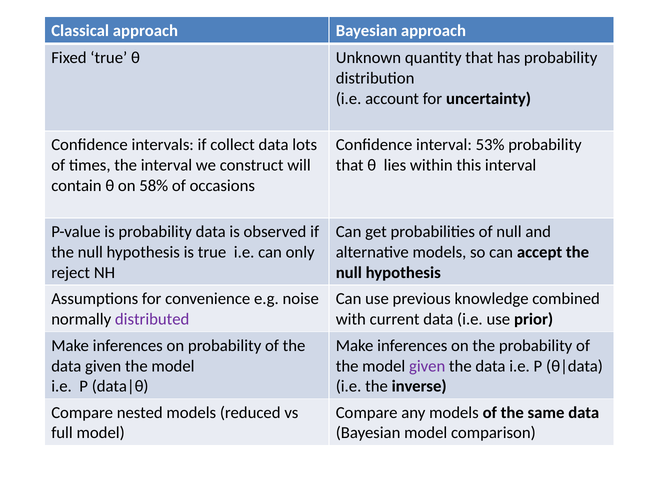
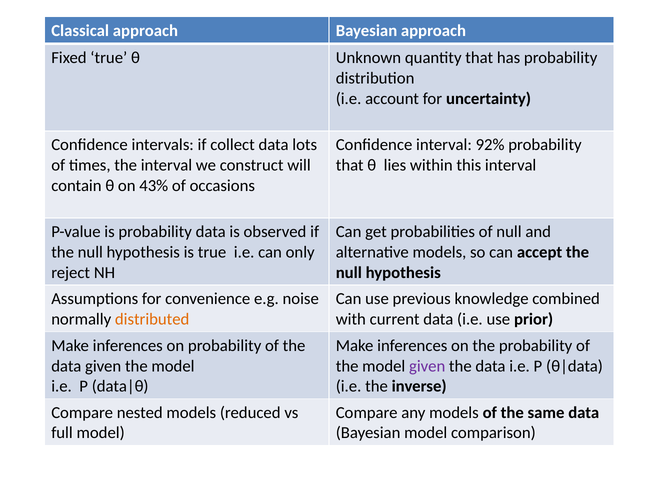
53%: 53% -> 92% (490, 145)
58%: 58% -> 43% (154, 185)
distributed colour: purple -> orange (152, 319)
